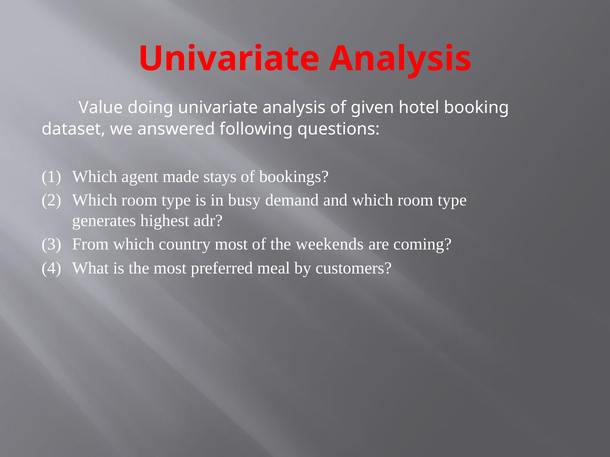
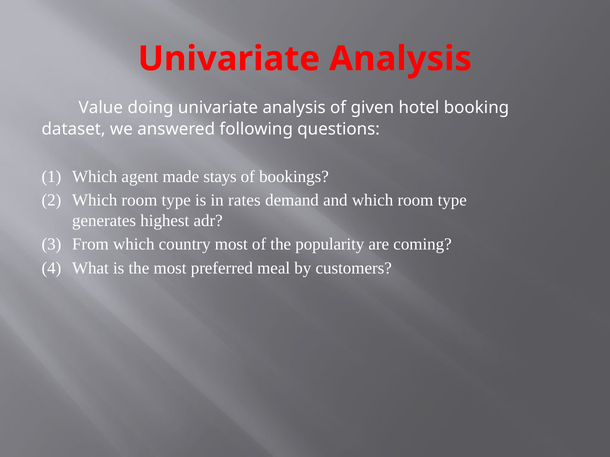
busy: busy -> rates (244, 200)
weekends: weekends -> popularity (330, 245)
